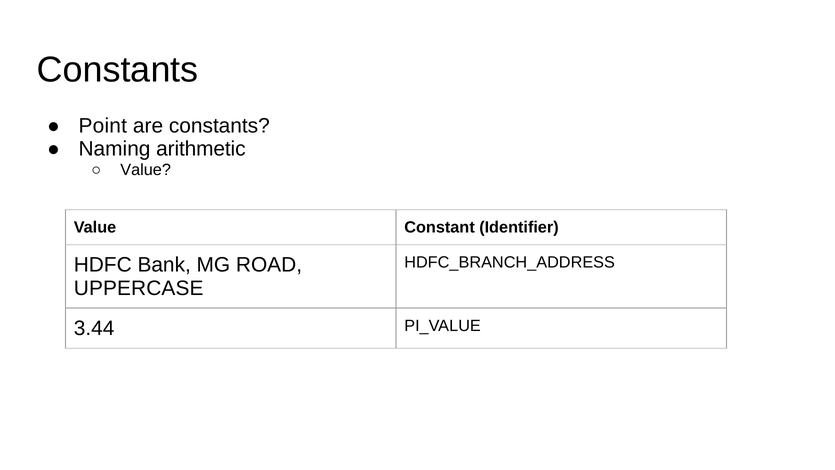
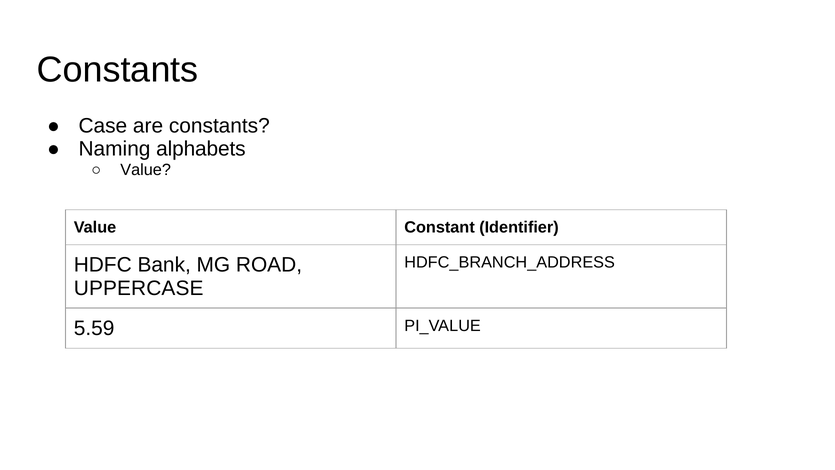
Point: Point -> Case (103, 126)
arithmetic: arithmetic -> alphabets (201, 149)
3.44: 3.44 -> 5.59 (94, 328)
